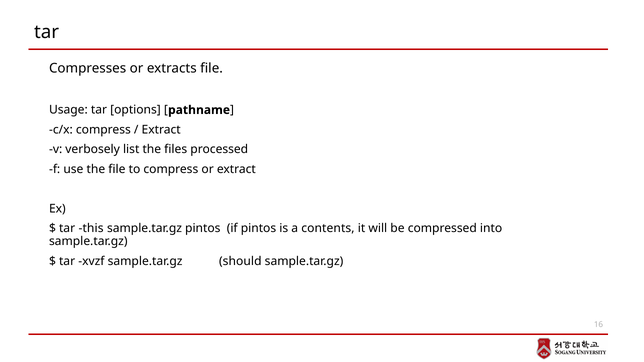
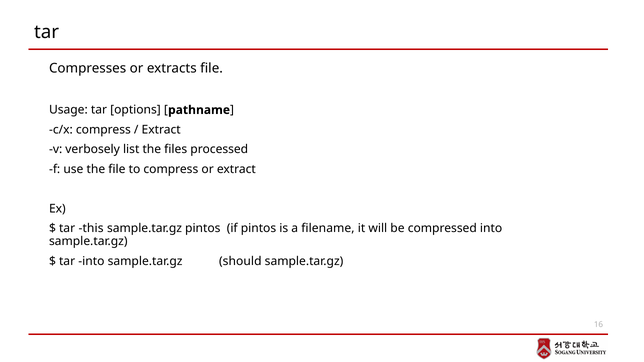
contents: contents -> filename (328, 229)
tar xvzf: xvzf -> into (91, 261)
